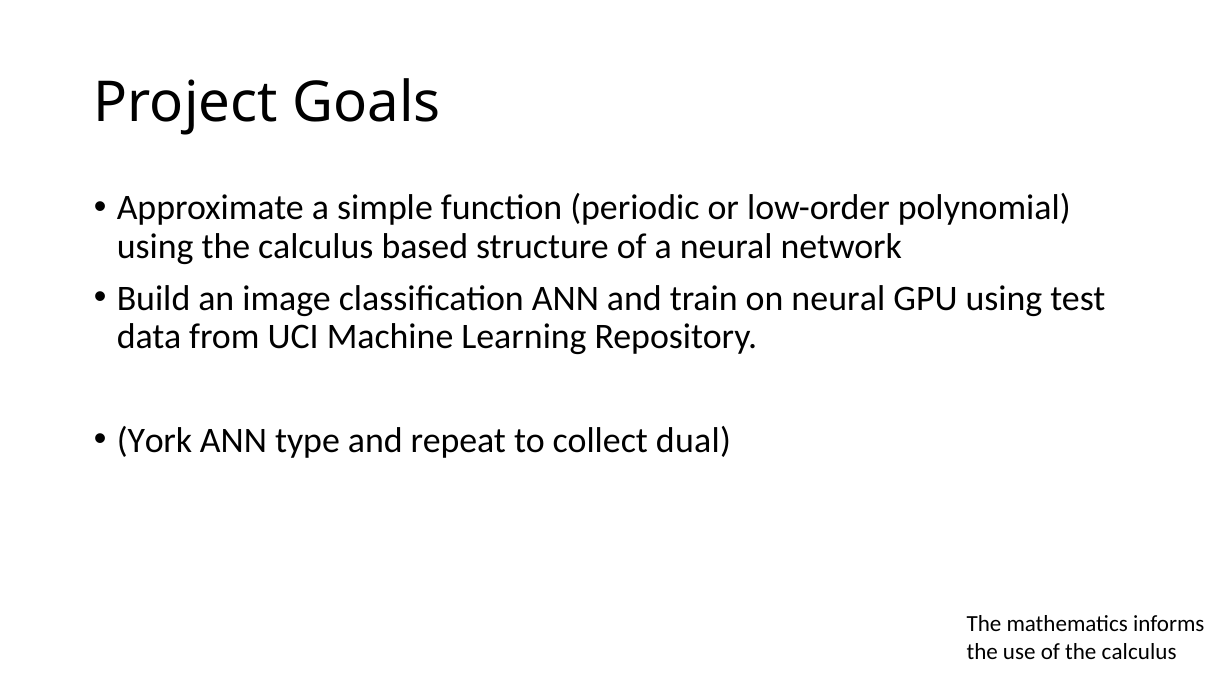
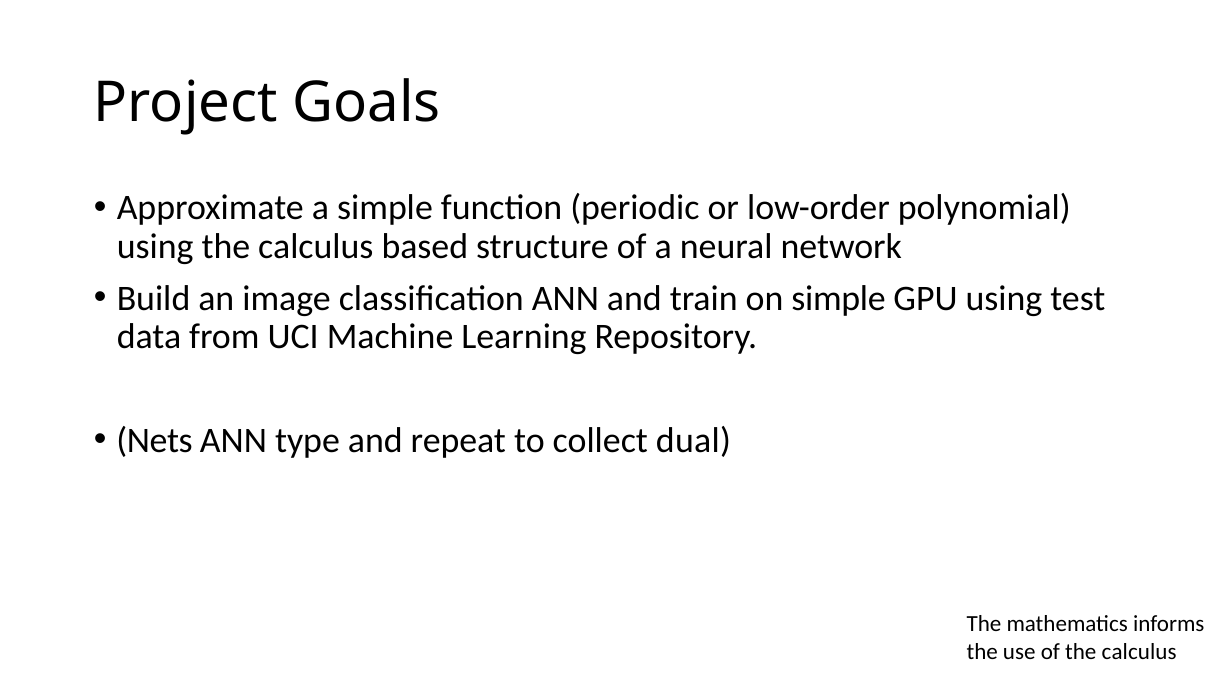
on neural: neural -> simple (839, 298)
York: York -> Nets (155, 440)
